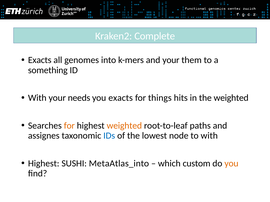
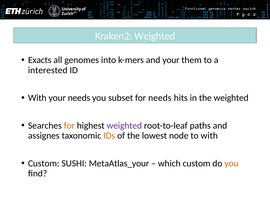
Kraken2 Complete: Complete -> Weighted (155, 36)
something: something -> interested (48, 70)
you exacts: exacts -> subset (121, 98)
for things: things -> needs (160, 98)
weighted colour: orange -> purple (124, 126)
IDs colour: blue -> orange (109, 136)
Highest: Highest -> Custom (44, 164)
MetaAtlas_into: MetaAtlas_into -> MetaAtlas_your (119, 164)
